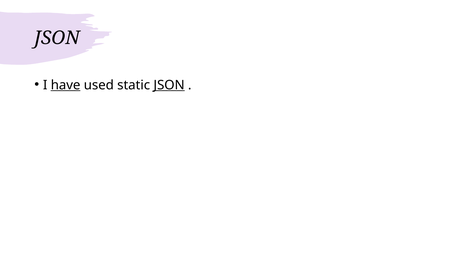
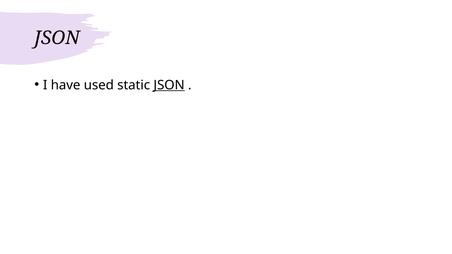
have underline: present -> none (66, 85)
